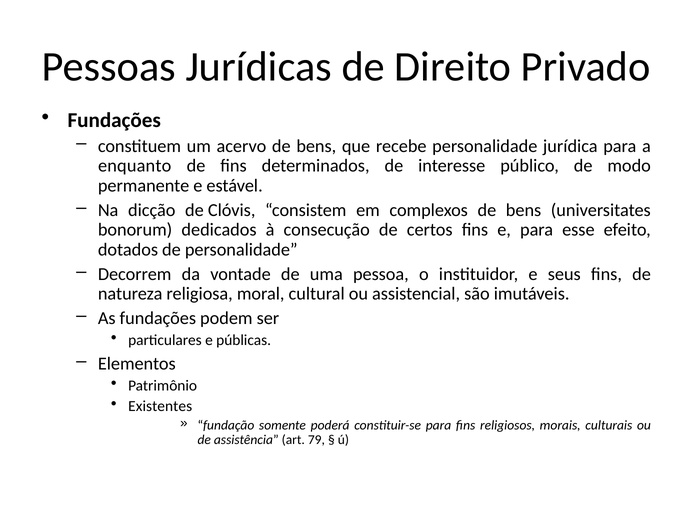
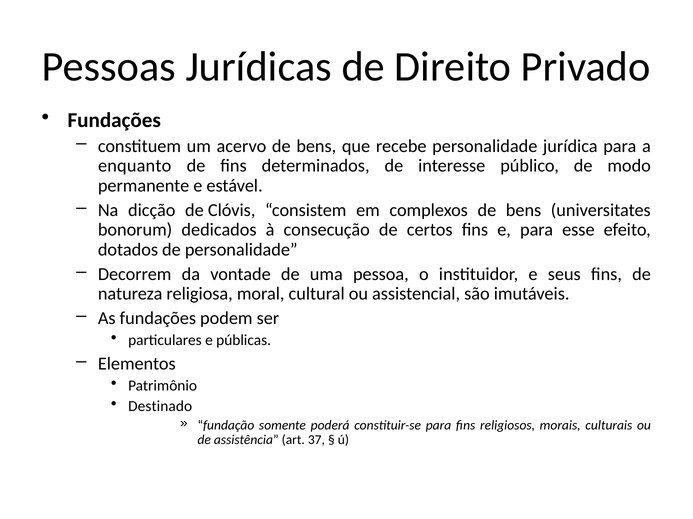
Existentes: Existentes -> Destinado (160, 407)
79: 79 -> 37 (316, 440)
